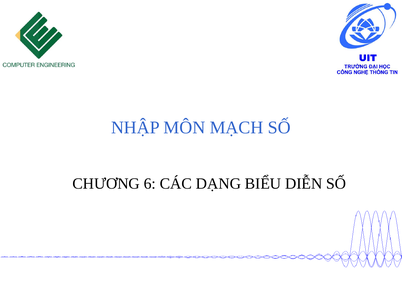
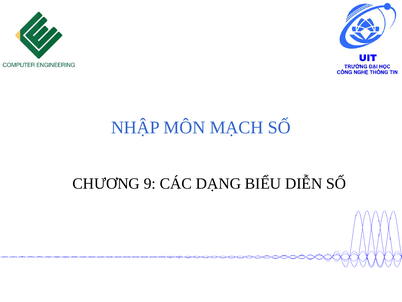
6: 6 -> 9 (150, 183)
